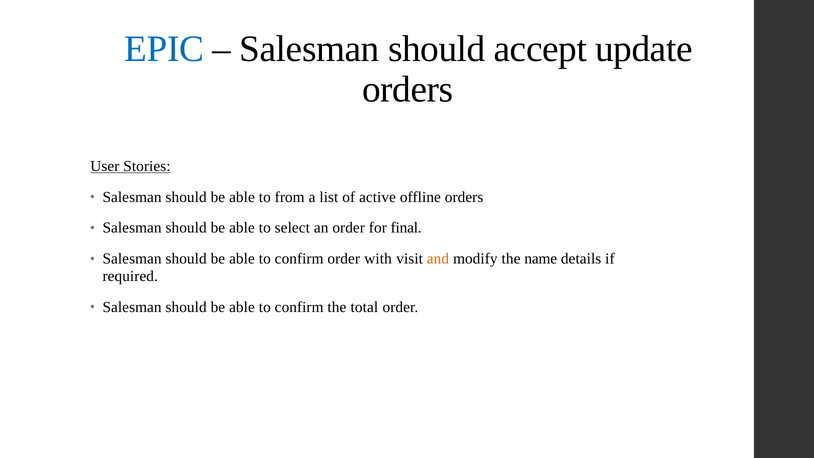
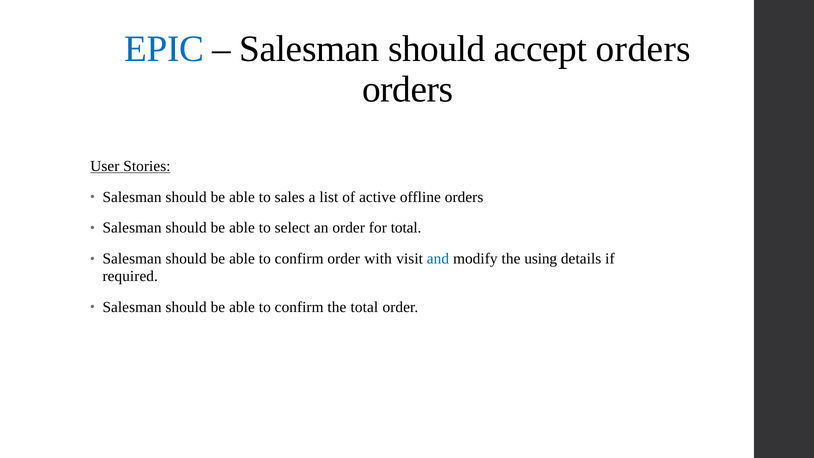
accept update: update -> orders (643, 49)
from: from -> sales (290, 197)
for final: final -> total (406, 228)
and colour: orange -> blue (438, 259)
name: name -> using (541, 259)
